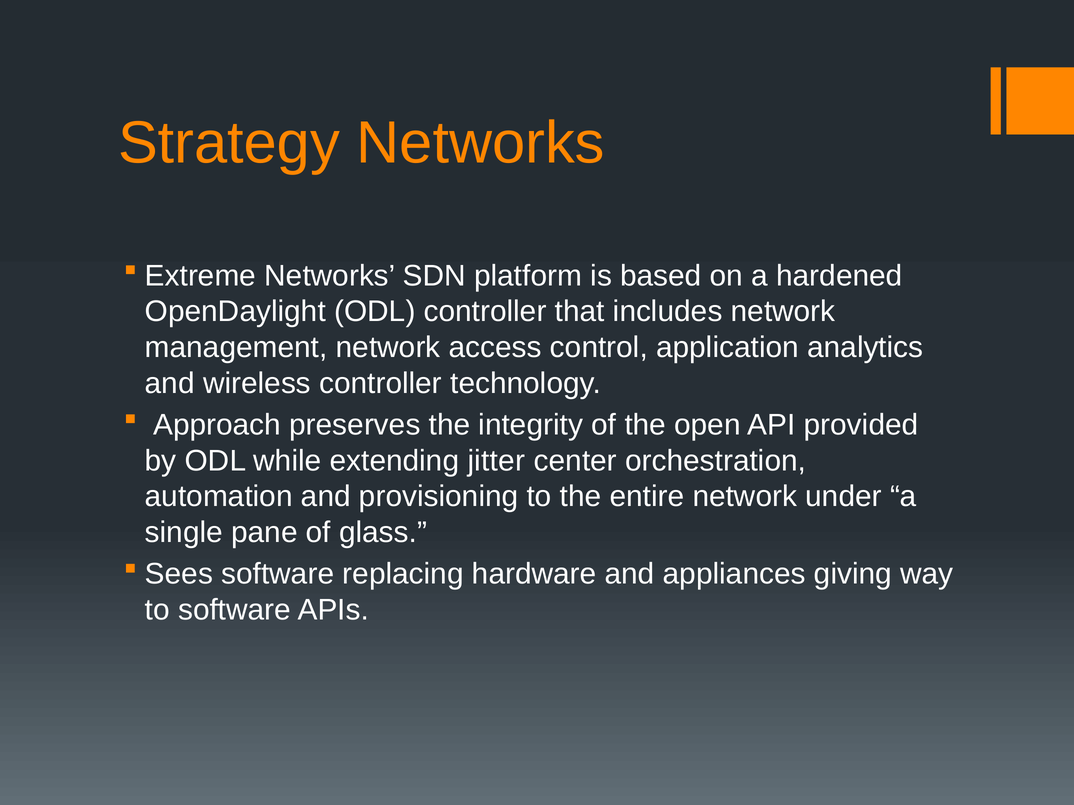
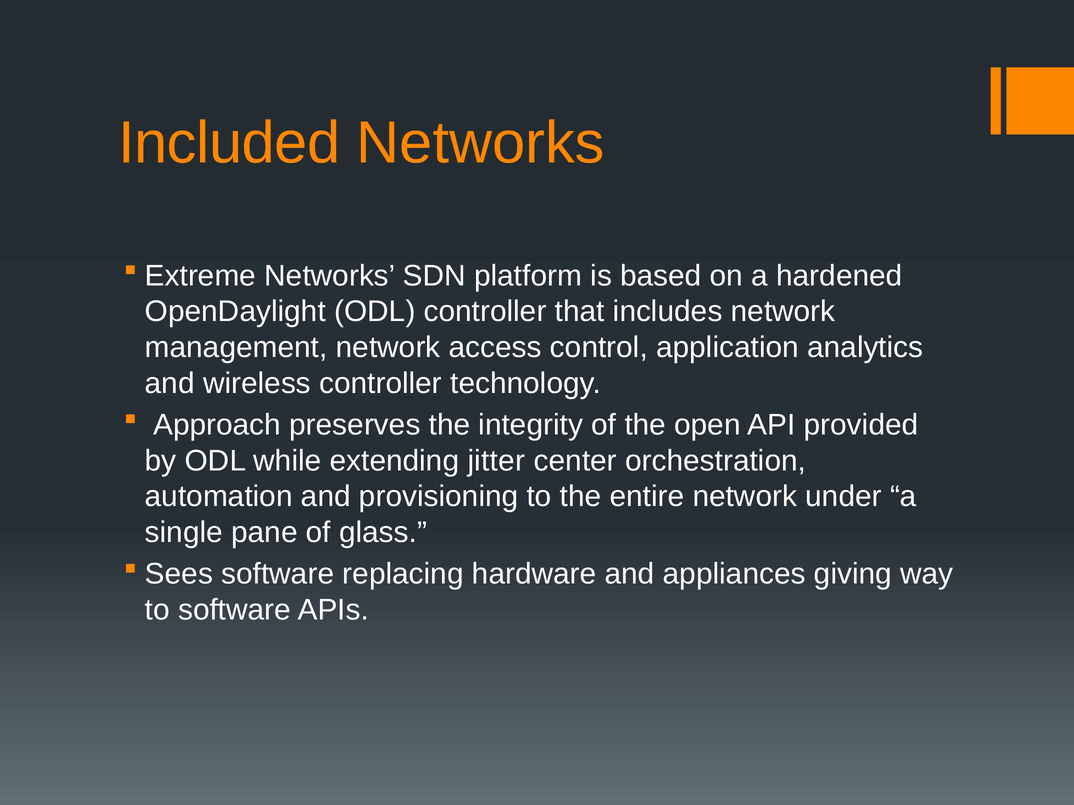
Strategy: Strategy -> Included (229, 143)
